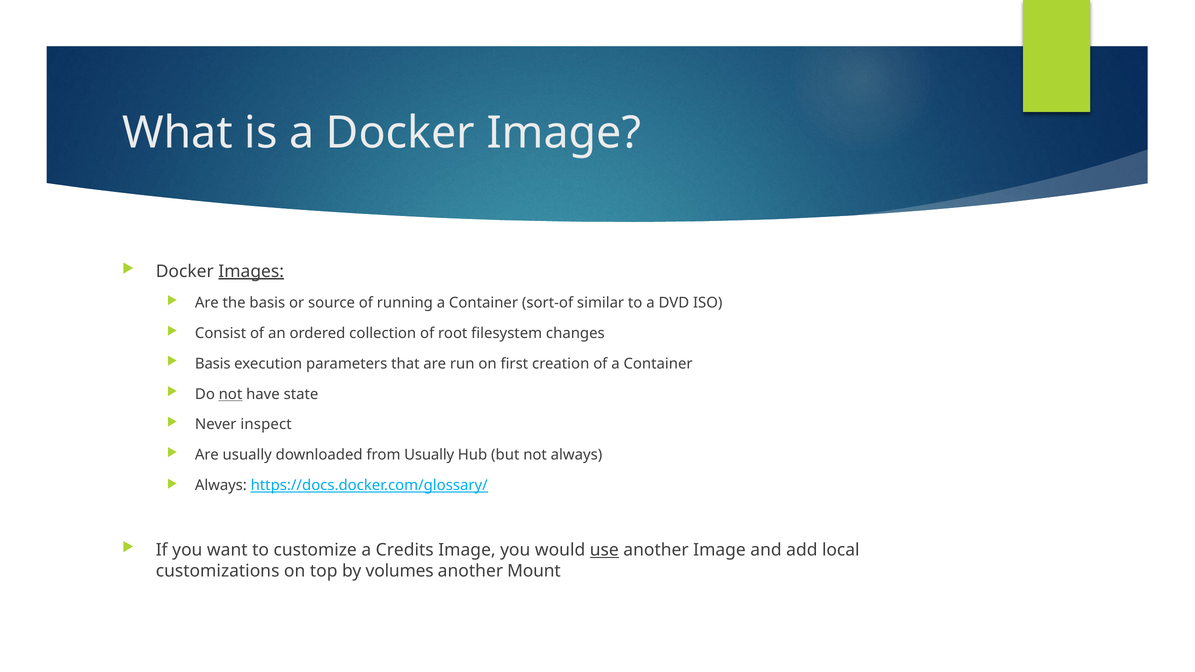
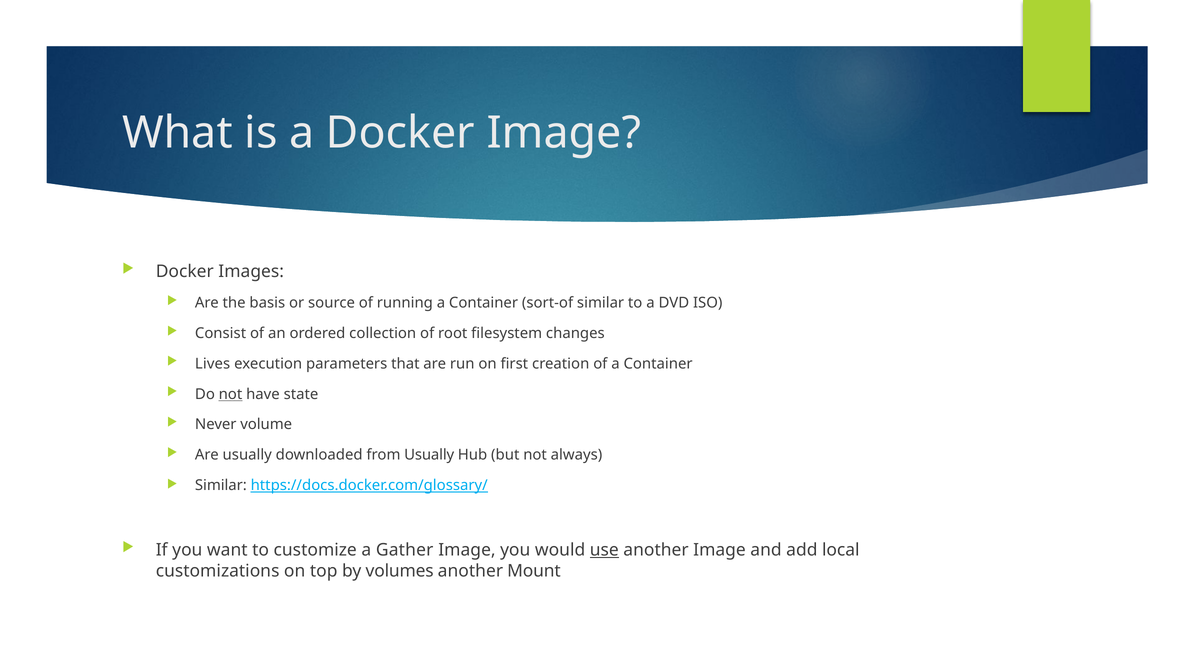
Images underline: present -> none (251, 271)
Basis: Basis -> Lives (213, 364)
inspect: inspect -> volume (266, 425)
Always: Always -> Similar (221, 485)
Credits: Credits -> Gather (405, 550)
